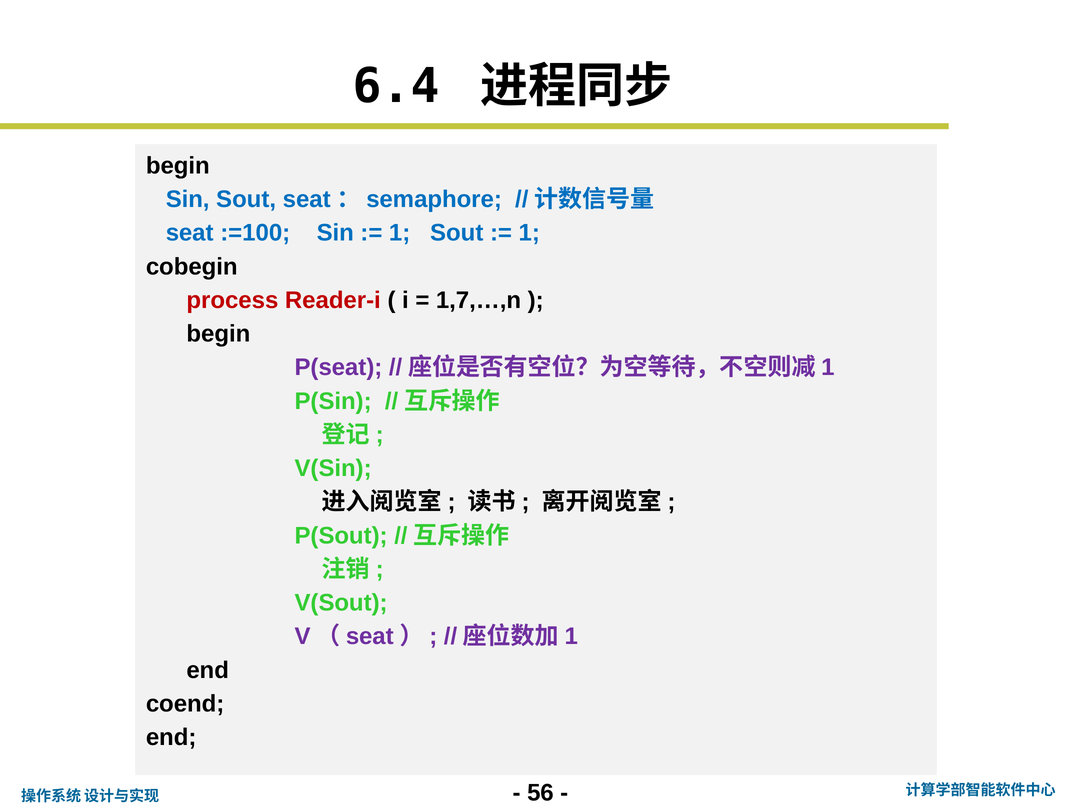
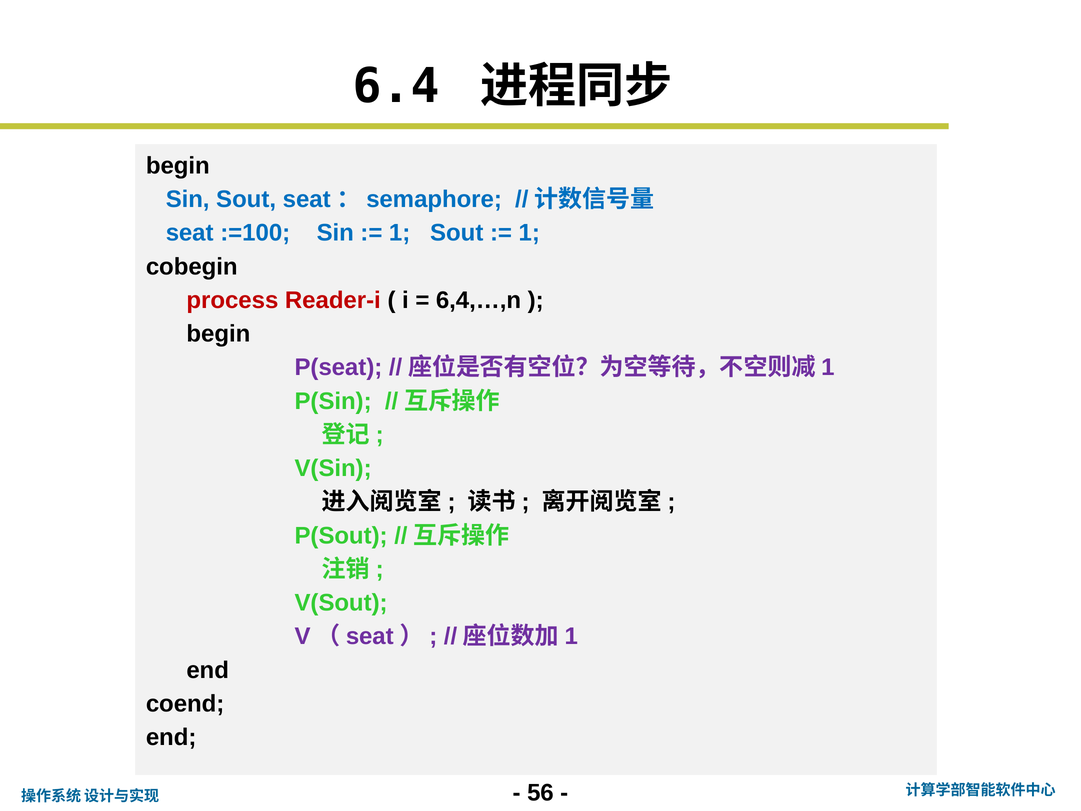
1,7,…,n: 1,7,…,n -> 6,4,…,n (478, 300)
